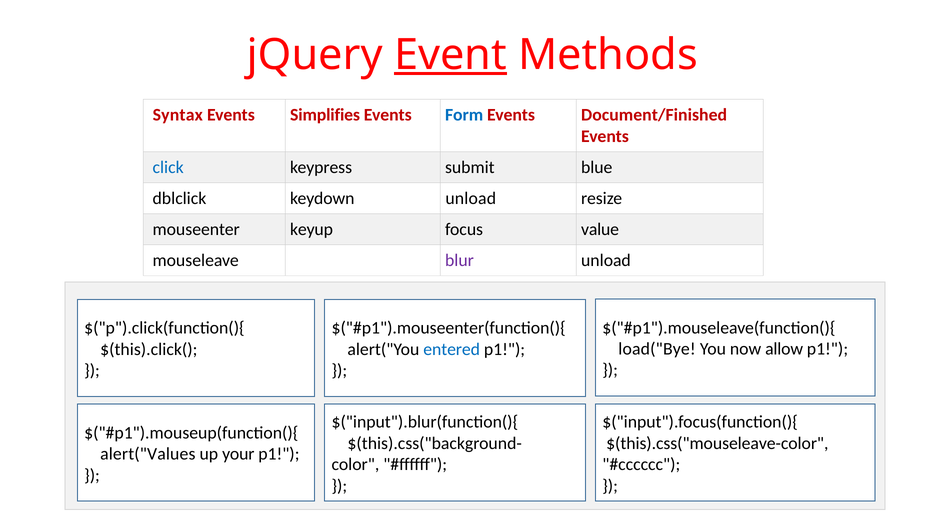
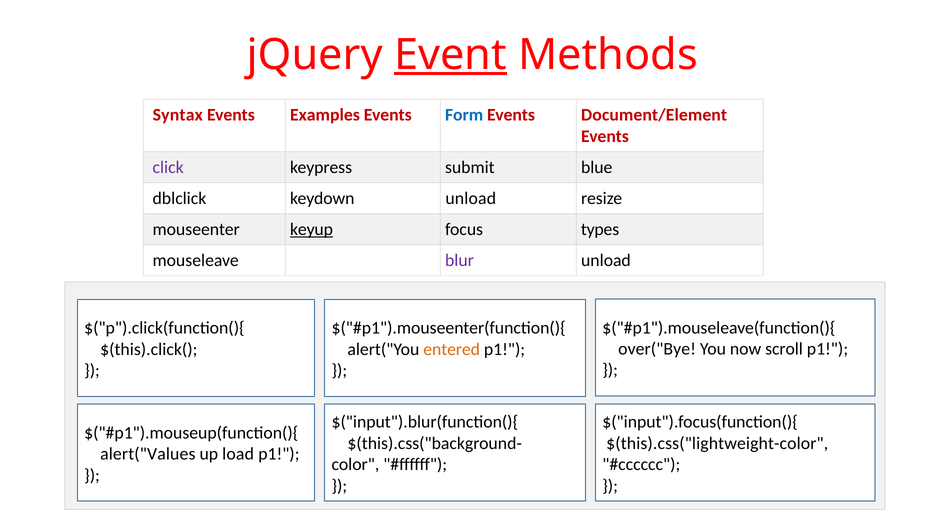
Simplifies: Simplifies -> Examples (325, 115)
Document/Finished: Document/Finished -> Document/Element (654, 115)
click colour: blue -> purple (168, 168)
keyup underline: none -> present (312, 230)
value: value -> types (600, 230)
load("Bye: load("Bye -> over("Bye (657, 349)
allow: allow -> scroll (784, 349)
entered colour: blue -> orange (452, 350)
$(this).css("mouseleave-color: $(this).css("mouseleave-color -> $(this).css("lightweight-color (717, 444)
your: your -> load (238, 454)
